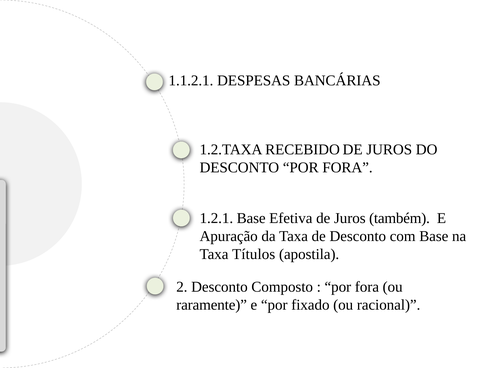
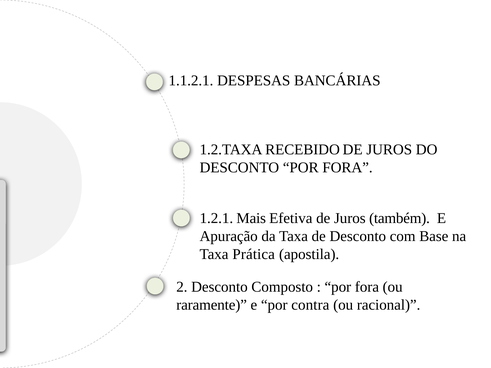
1.2.1 Base: Base -> Mais (251, 218)
Títulos: Títulos -> Prática (254, 254)
fixado: fixado -> contra (310, 305)
